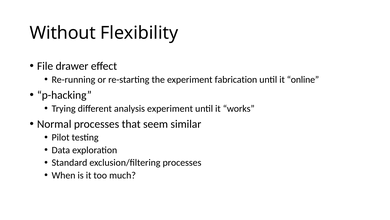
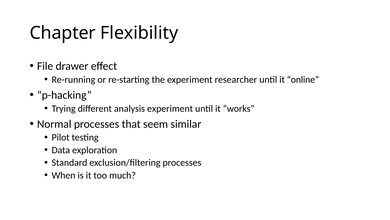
Without: Without -> Chapter (63, 33)
fabrication: fabrication -> researcher (236, 79)
